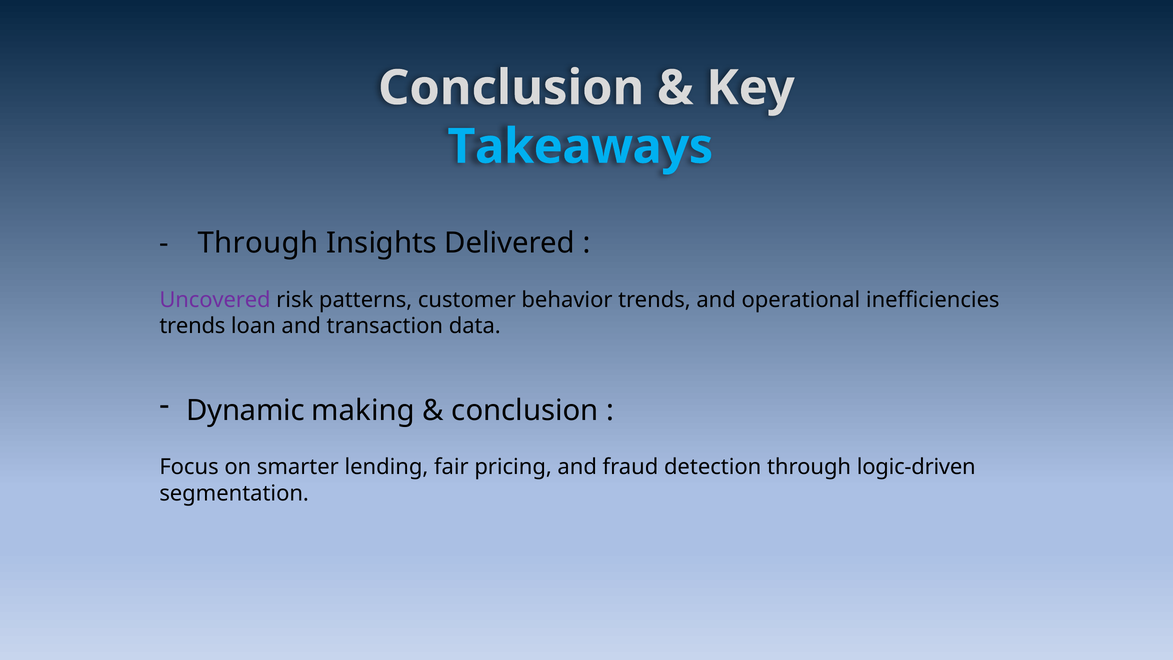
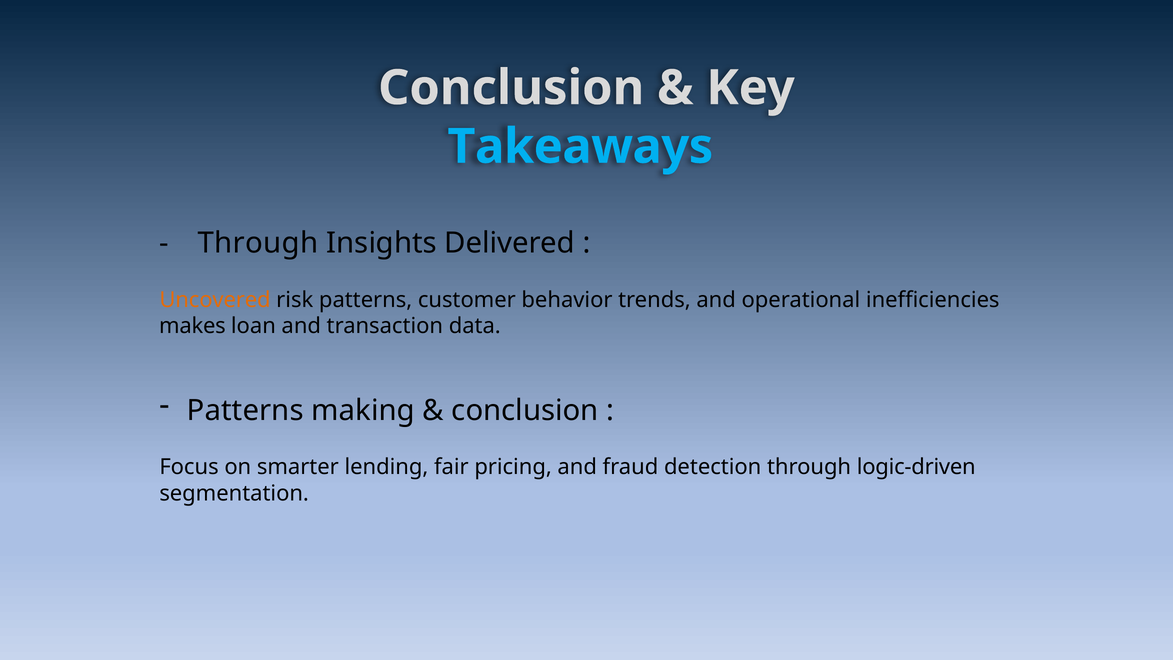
Uncovered colour: purple -> orange (215, 300)
trends: trends -> makes (192, 326)
Dynamic: Dynamic -> Patterns (245, 410)
